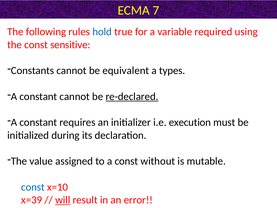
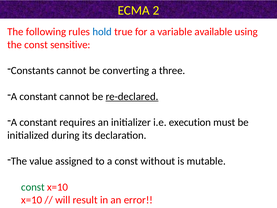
7: 7 -> 2 (156, 10)
required: required -> available (214, 32)
equivalent: equivalent -> converting (126, 70)
types: types -> three (172, 70)
const colour: blue -> green (33, 187)
x=39: x=39 -> x=10 (32, 200)
will underline: present -> none (63, 200)
